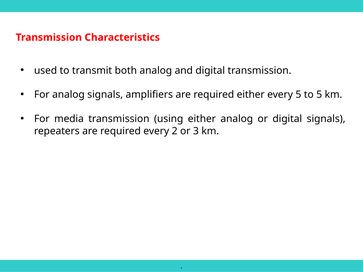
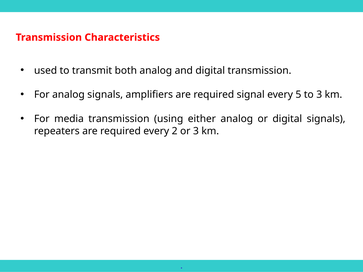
required either: either -> signal (251, 95)
to 5: 5 -> 3 (319, 95)
